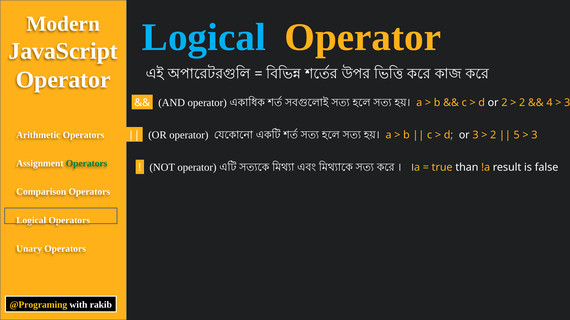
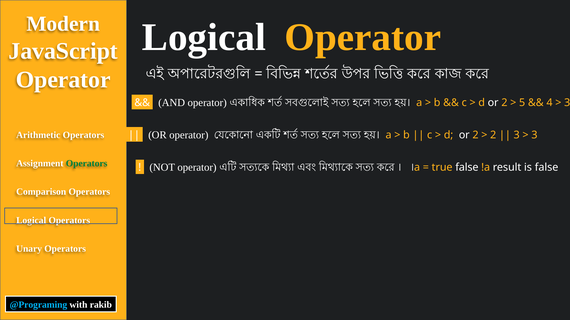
Logical colour: light blue -> white (204, 37)
2: 2 -> 5 (522, 103)
3: 3 -> 2 (475, 135)
5: 5 -> 3 (517, 135)
true than: than -> false (467, 168)
@Programing colour: yellow -> light blue (38, 305)
